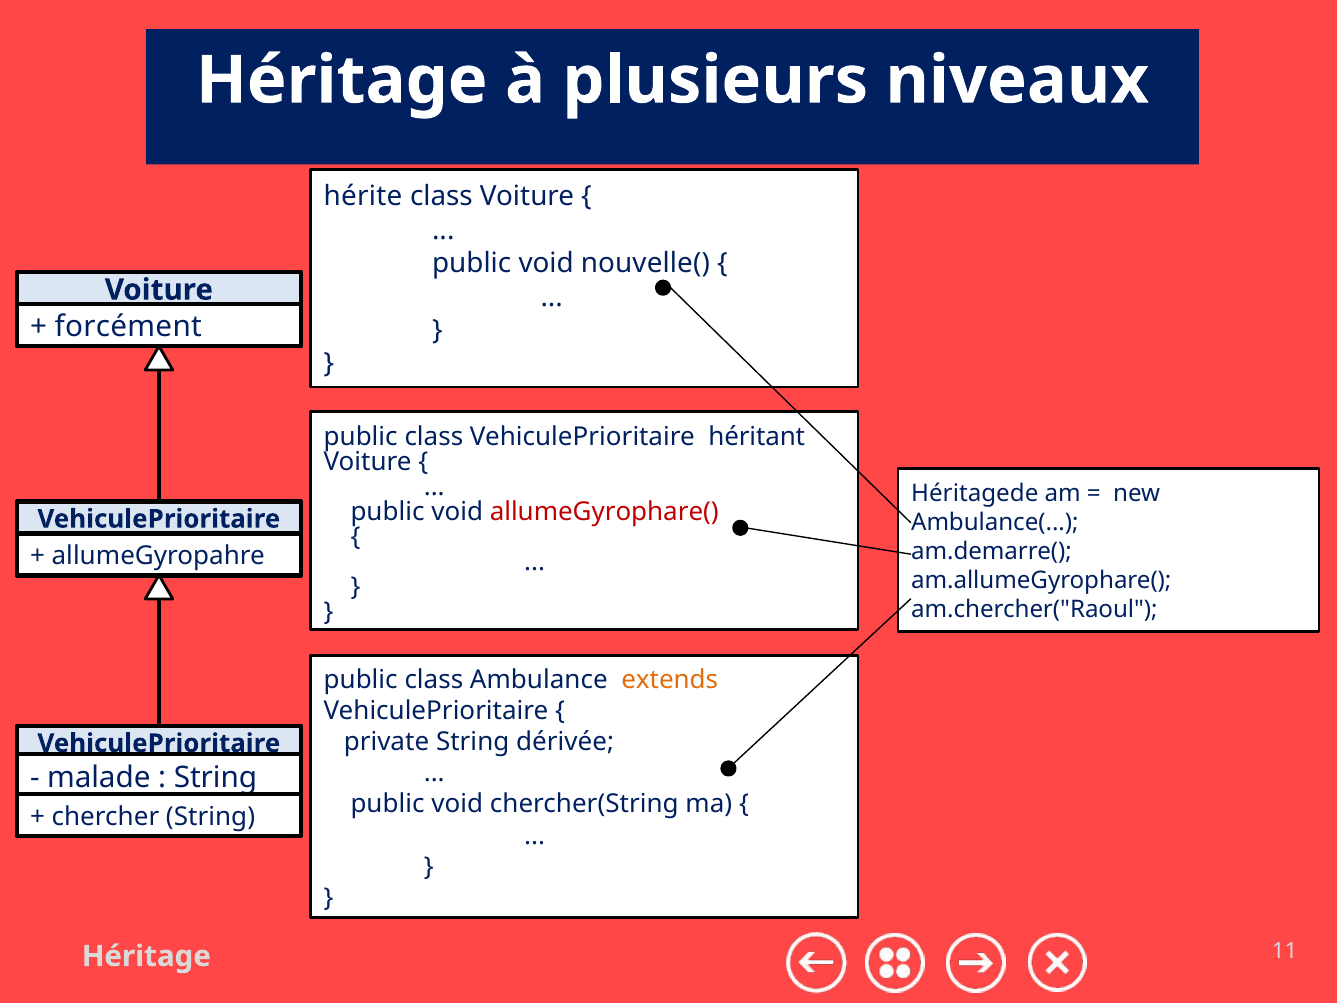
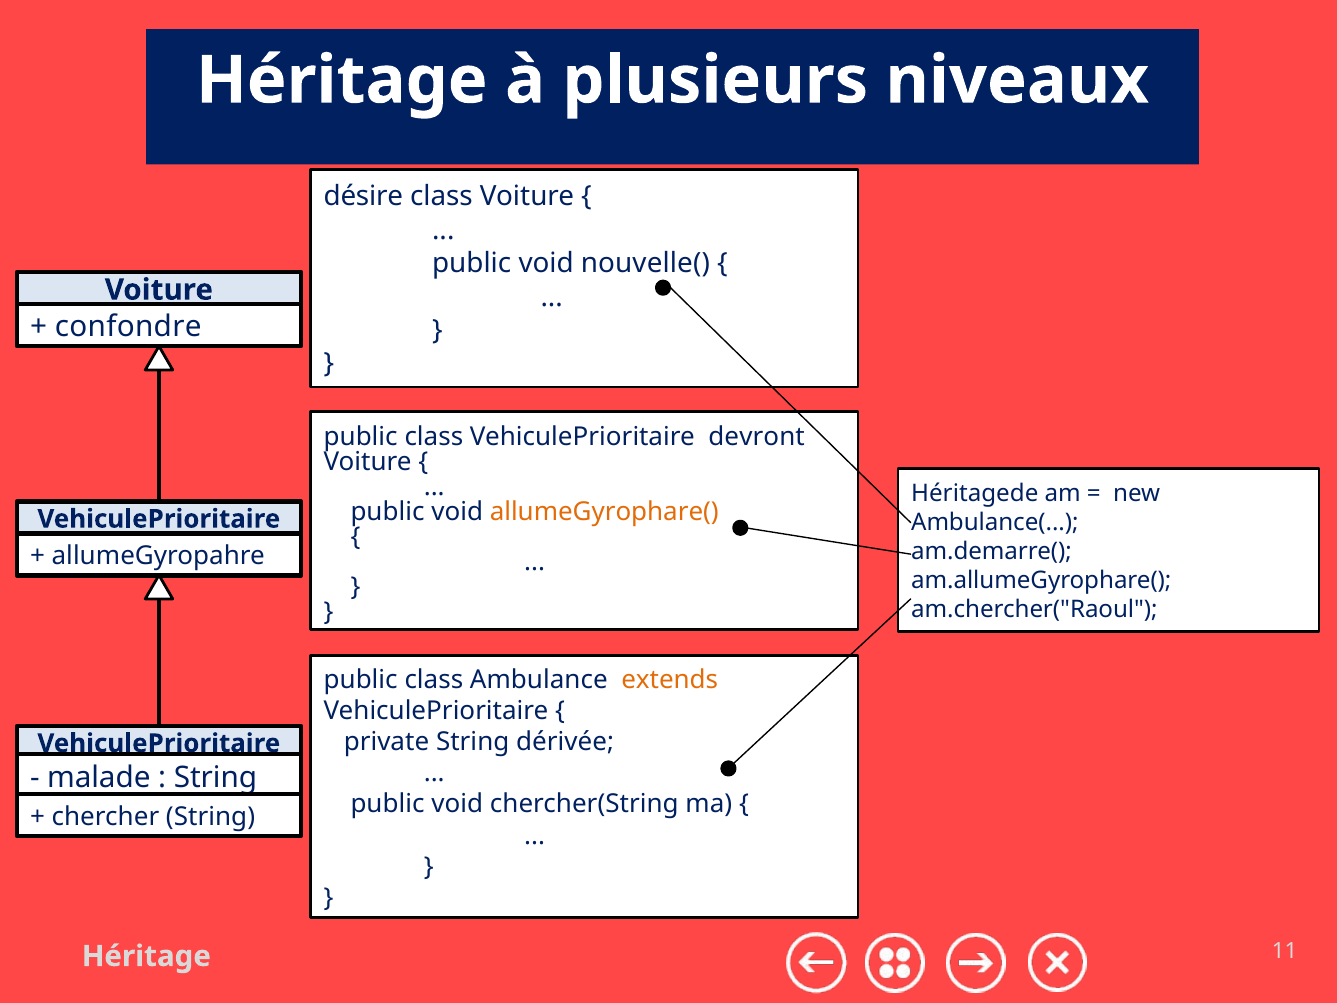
hérite: hérite -> désire (363, 196)
forcément: forcément -> confondre (128, 327)
héritant: héritant -> devront (757, 437)
allumeGyrophare( colour: red -> orange (604, 512)
